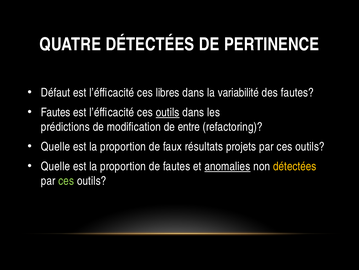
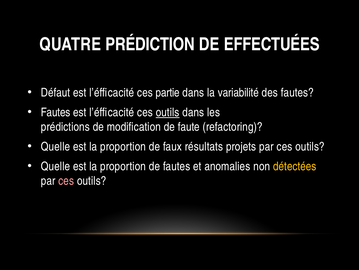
QUATRE DÉTECTÉES: DÉTECTÉES -> PRÉDICTION (150, 44)
PERTINENCE: PERTINENCE -> EFFECTUÉES (272, 44)
libres: libres -> partie (168, 92)
entre: entre -> faute (189, 126)
anomalies underline: present -> none (227, 166)
ces colour: light green -> pink (66, 180)
